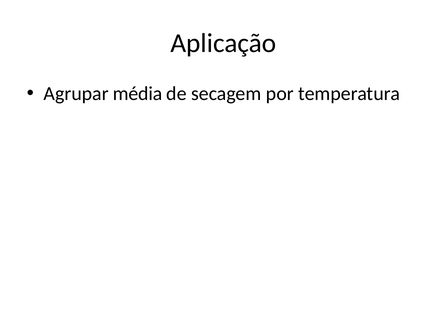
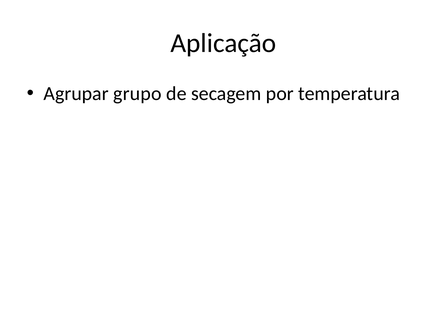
média: média -> grupo (137, 94)
